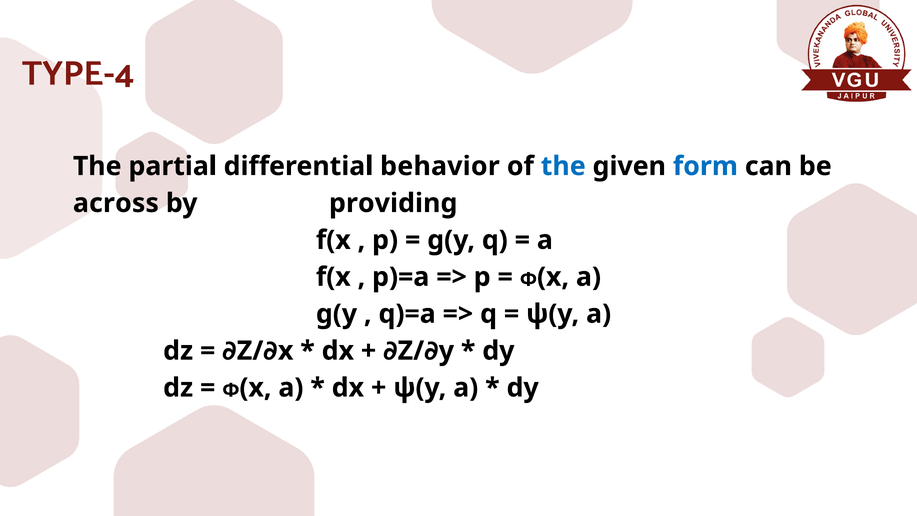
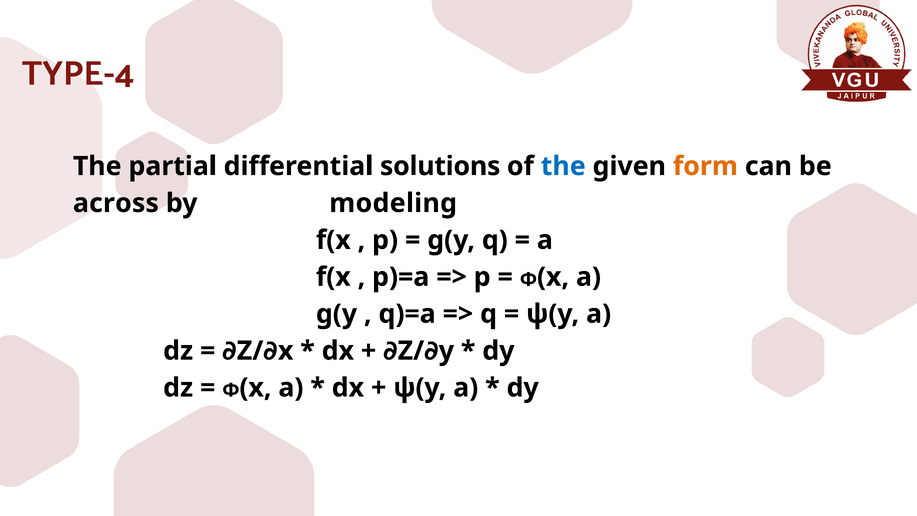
behavior: behavior -> solutions (440, 166)
form colour: blue -> orange (705, 166)
providing: providing -> modeling (393, 203)
